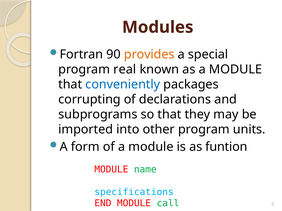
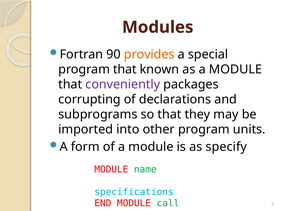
program real: real -> that (125, 70)
conveniently colour: blue -> purple (123, 85)
funtion: funtion -> specify (226, 147)
